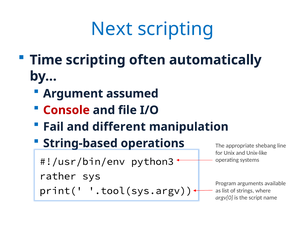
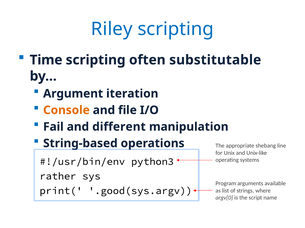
Next: Next -> Riley (112, 29)
automatically: automatically -> substitutable (215, 60)
assumed: assumed -> iteration (132, 94)
Console colour: red -> orange (66, 111)
.tool(sys.argv: .tool(sys.argv -> .good(sys.argv (140, 191)
